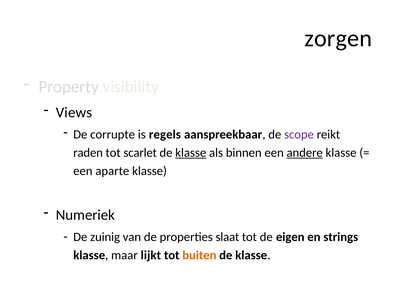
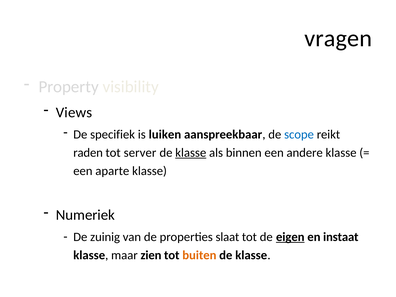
zorgen: zorgen -> vragen (338, 38)
corrupte: corrupte -> specifiek (113, 134)
regels: regels -> luiken (165, 134)
scope colour: purple -> blue (299, 134)
scarlet: scarlet -> server (140, 153)
andere underline: present -> none (305, 153)
eigen underline: none -> present (290, 237)
strings: strings -> instaat (341, 237)
lijkt: lijkt -> zien (151, 255)
